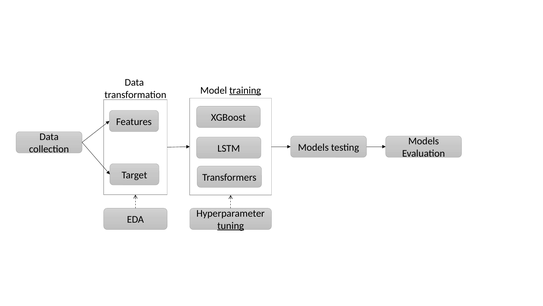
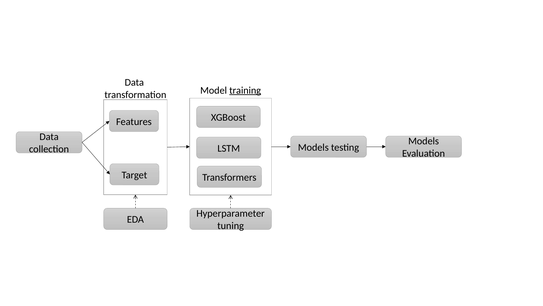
tuning underline: present -> none (231, 225)
